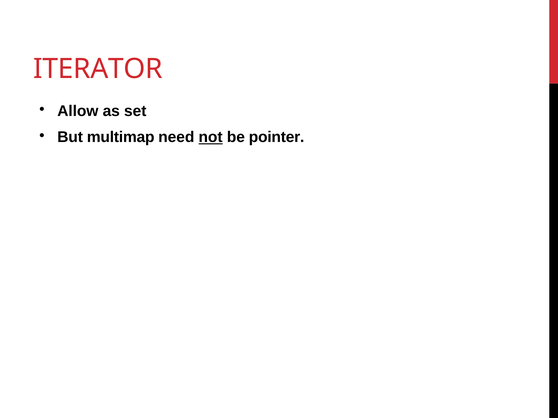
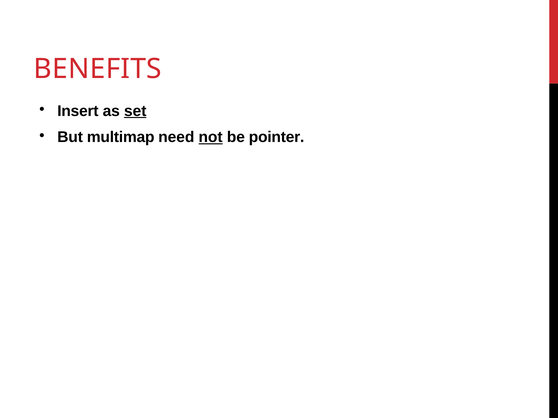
ITERATOR: ITERATOR -> BENEFITS (98, 69)
Allow: Allow -> Insert (78, 111)
set underline: none -> present (135, 111)
